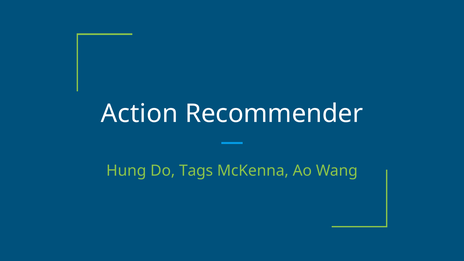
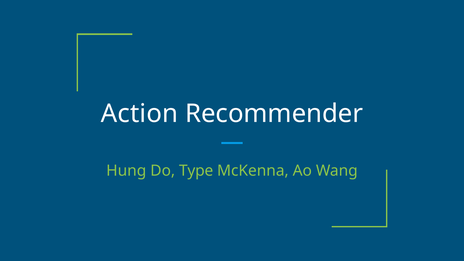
Tags: Tags -> Type (196, 171)
